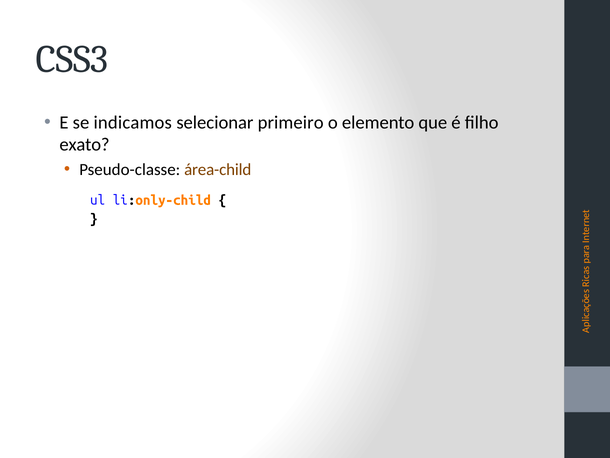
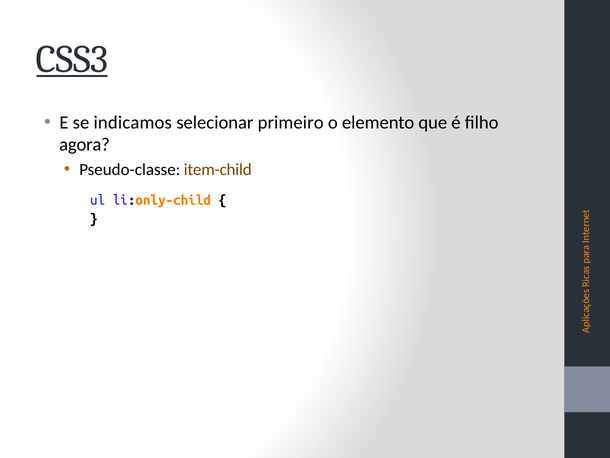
CSS3 underline: none -> present (72, 59)
exato: exato -> agora (85, 145)
área-child: área-child -> item-child (218, 169)
